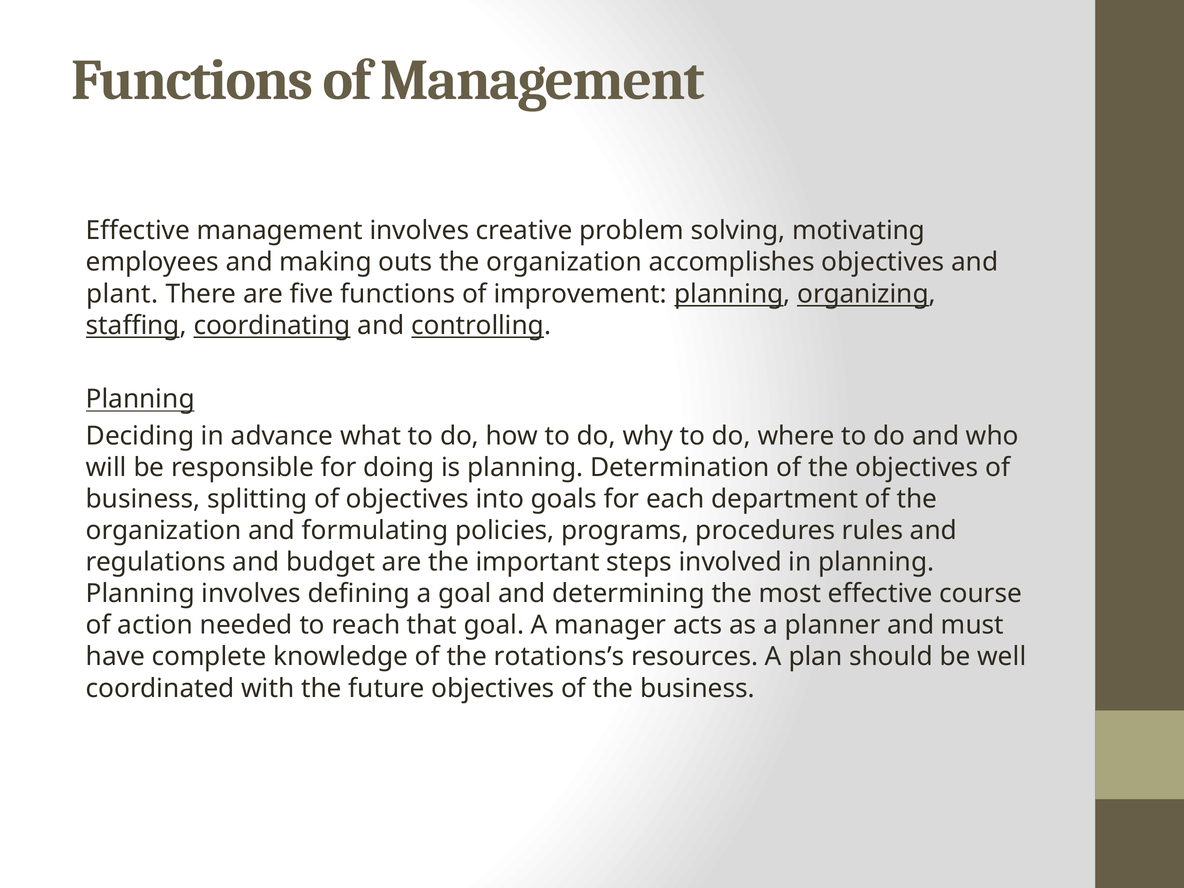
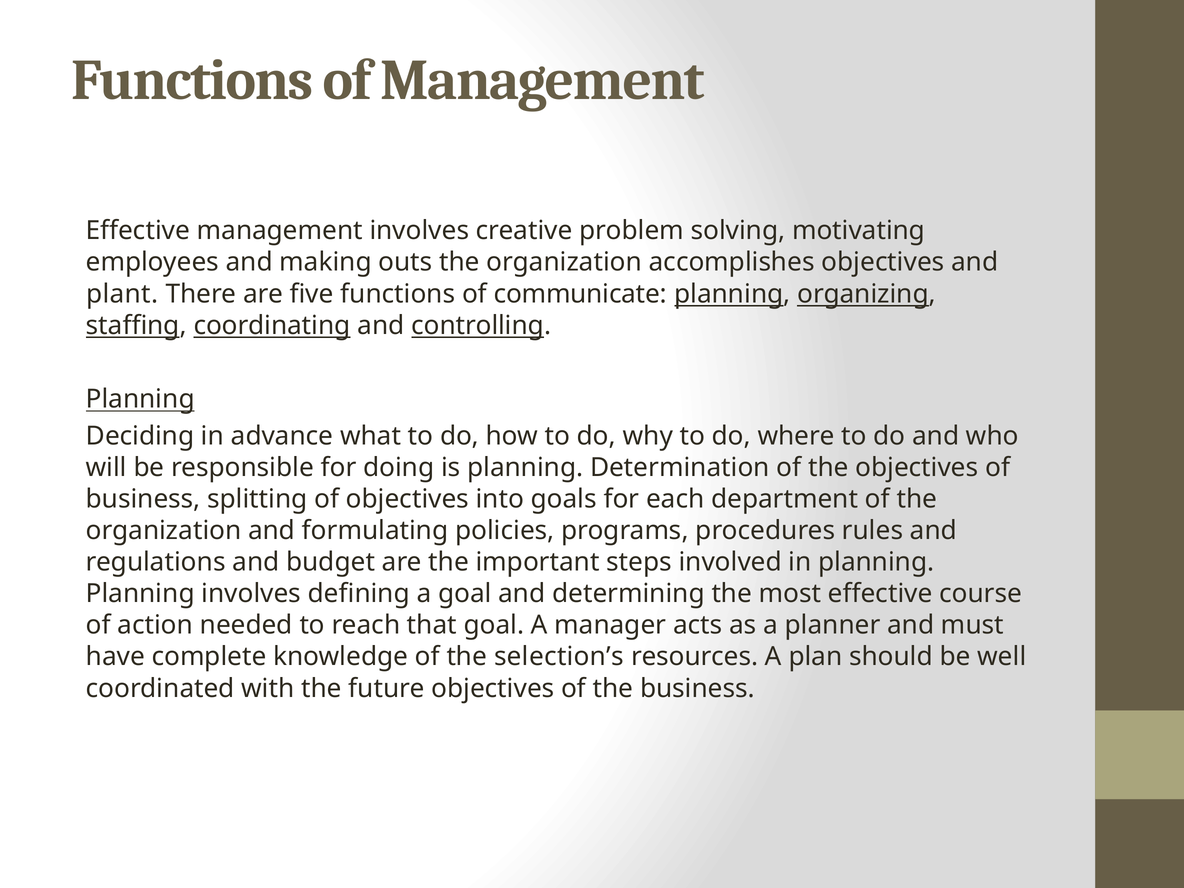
improvement: improvement -> communicate (580, 294)
rotations’s: rotations’s -> selection’s (559, 657)
